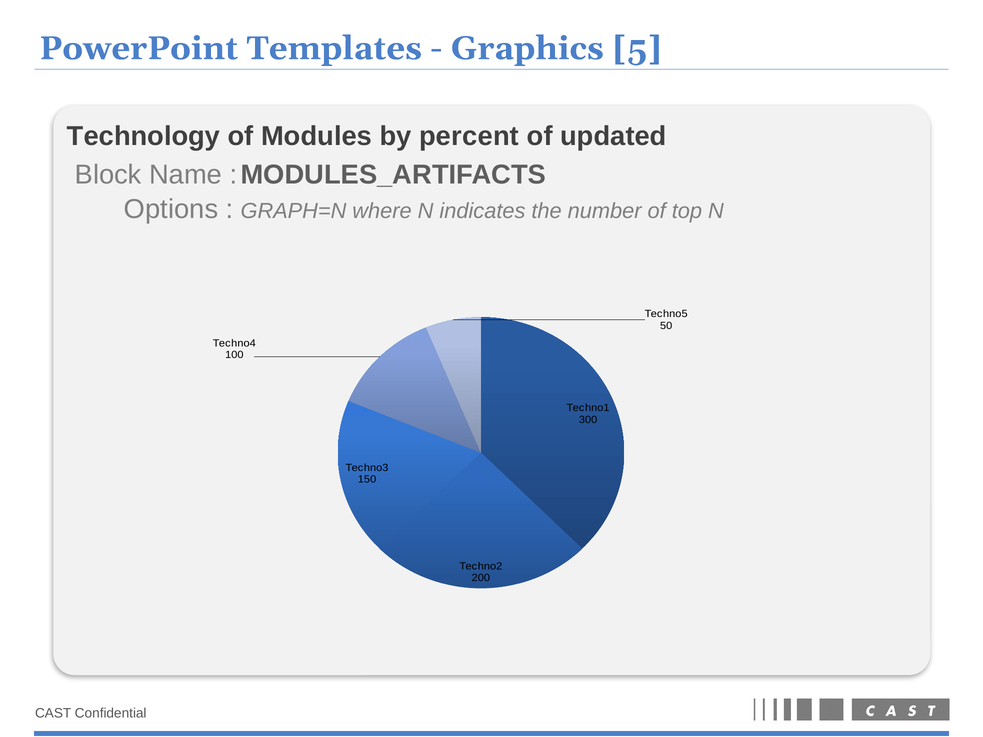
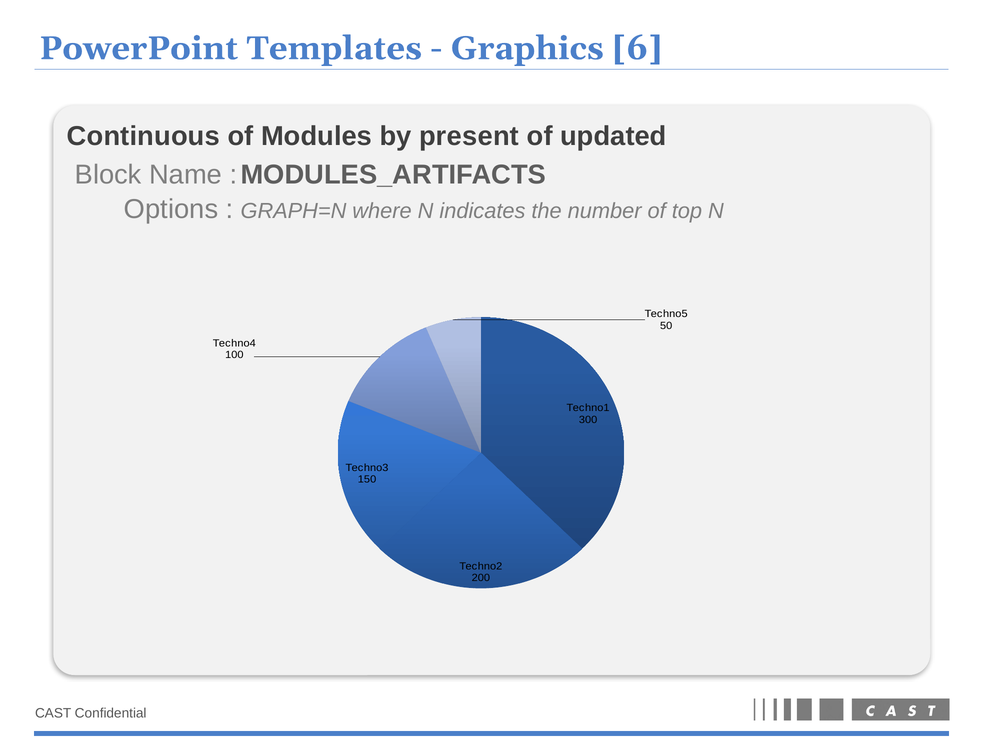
5: 5 -> 6 (637, 48)
Technology: Technology -> Continuous (143, 136)
percent: percent -> present (469, 136)
